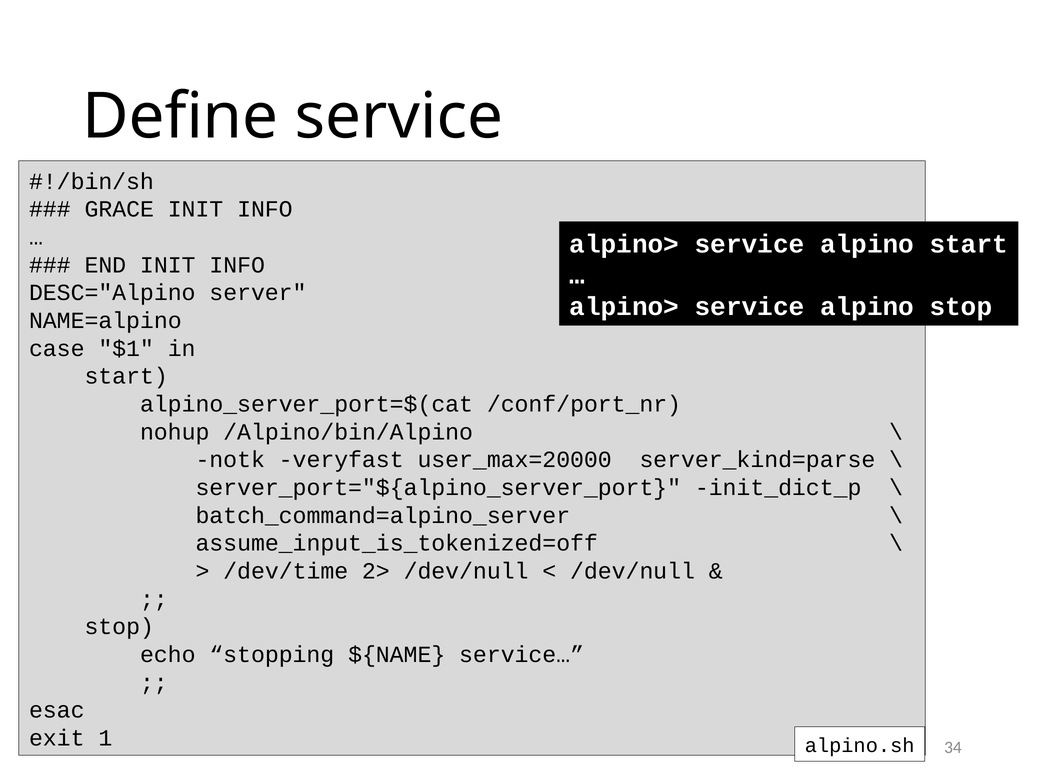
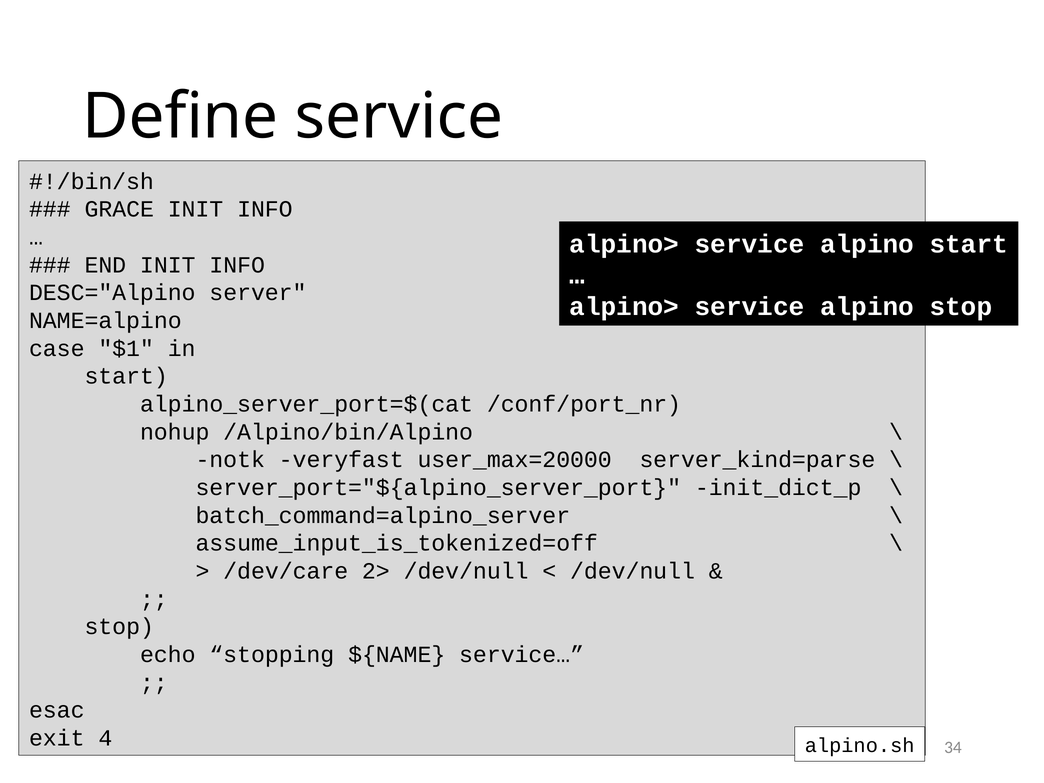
/dev/time: /dev/time -> /dev/care (286, 571)
1: 1 -> 4 (105, 738)
